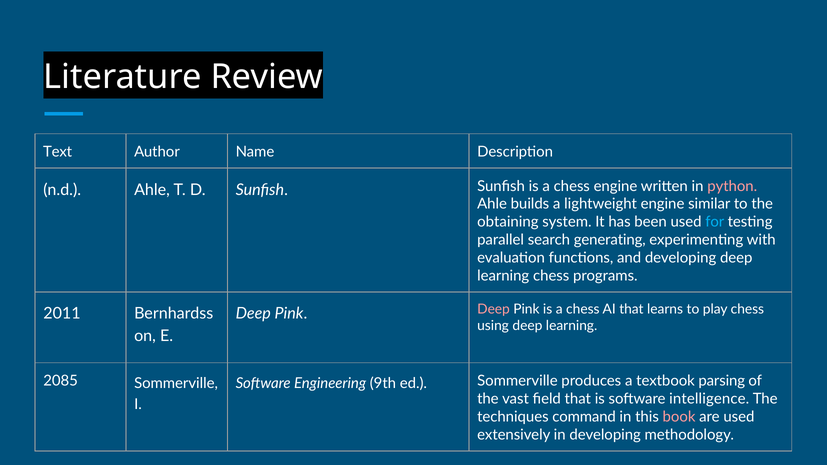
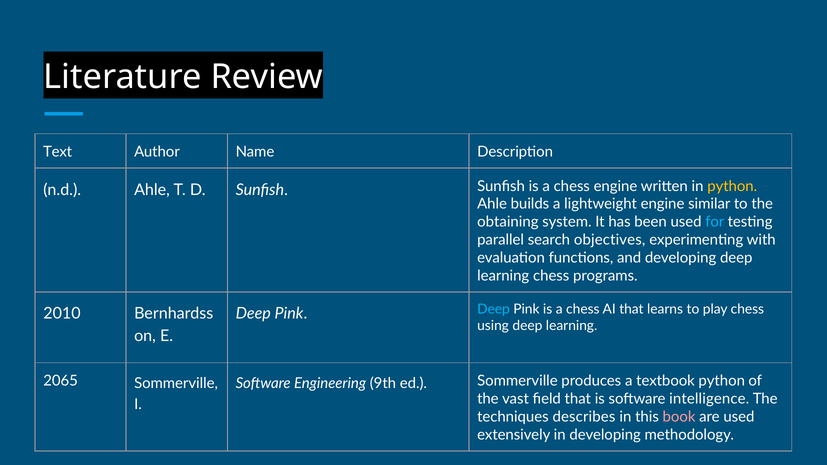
python colour: pink -> yellow (732, 186)
generating: generating -> objectives (610, 240)
2011: 2011 -> 2010 (62, 314)
Deep colour: pink -> light blue (493, 309)
2085: 2085 -> 2065 (61, 381)
textbook parsing: parsing -> python (722, 381)
command: command -> describes (584, 417)
